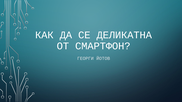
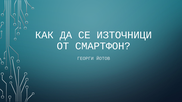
ДЕЛИКАТНА: ДЕЛИКАТНА -> ИЗТОЧНИЦИ (124, 35)
